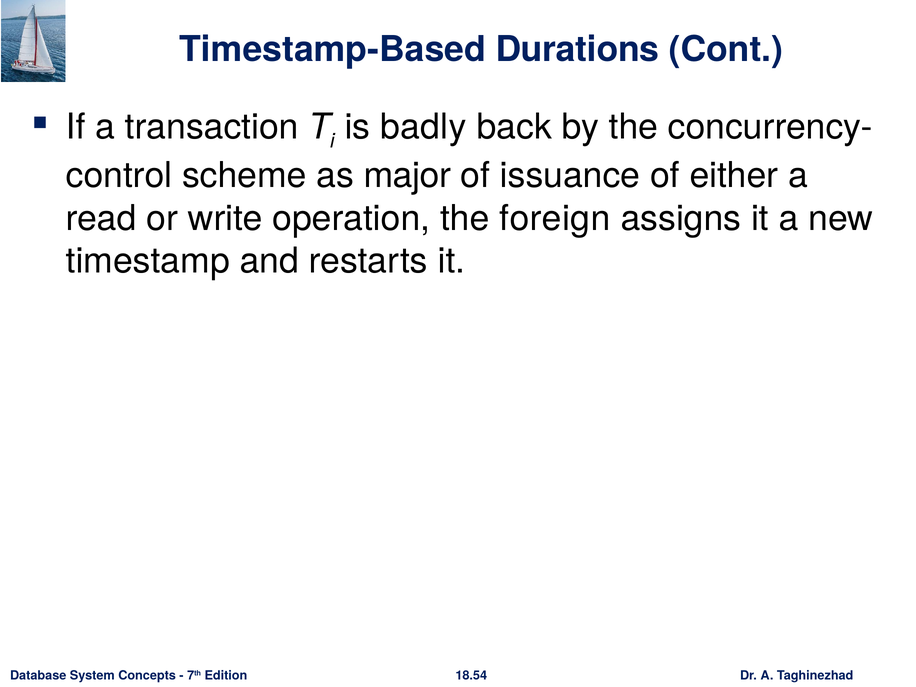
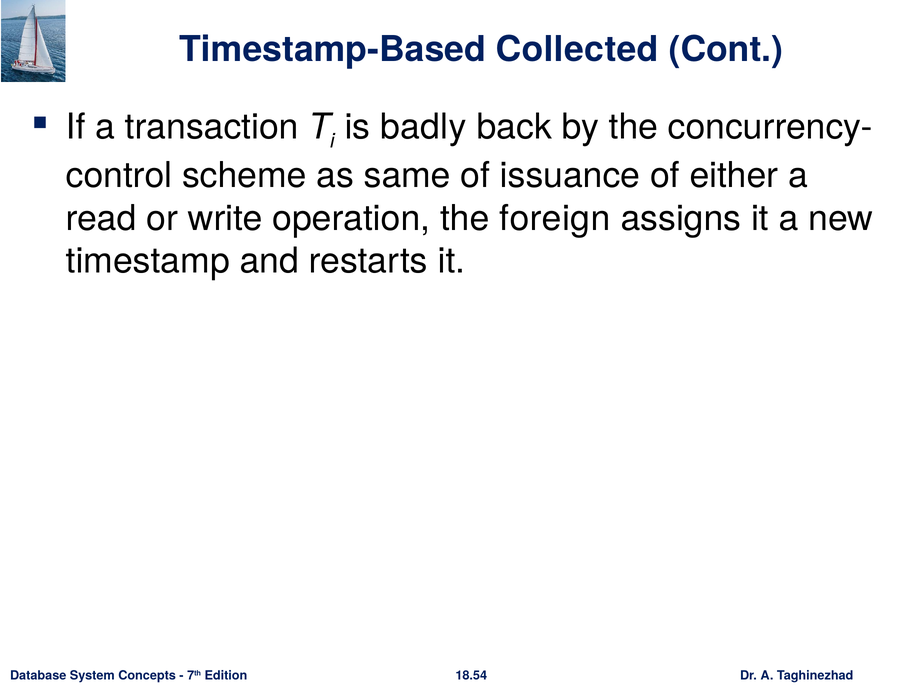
Durations: Durations -> Collected (577, 49)
major: major -> same (407, 175)
